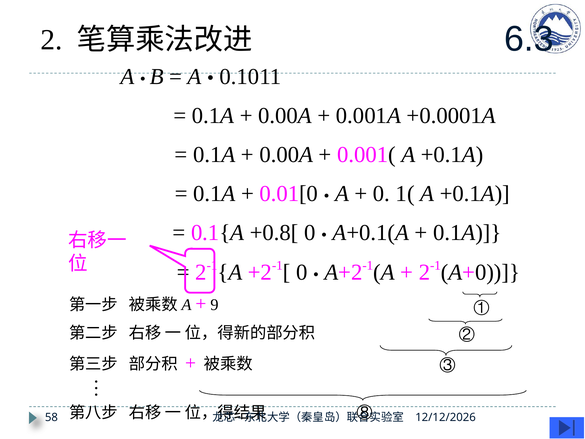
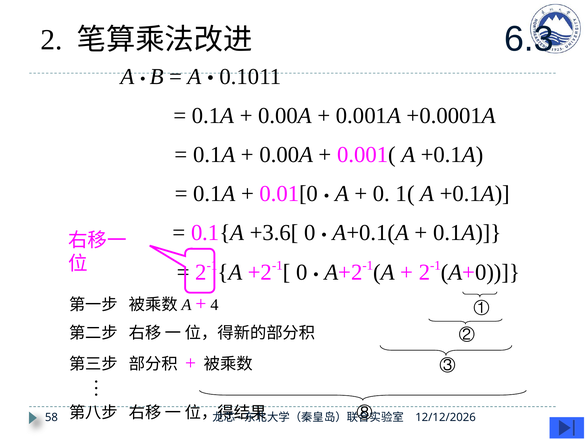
+0.8[: +0.8[ -> +3.6[ (274, 233)
9: 9 -> 4 (214, 305)
